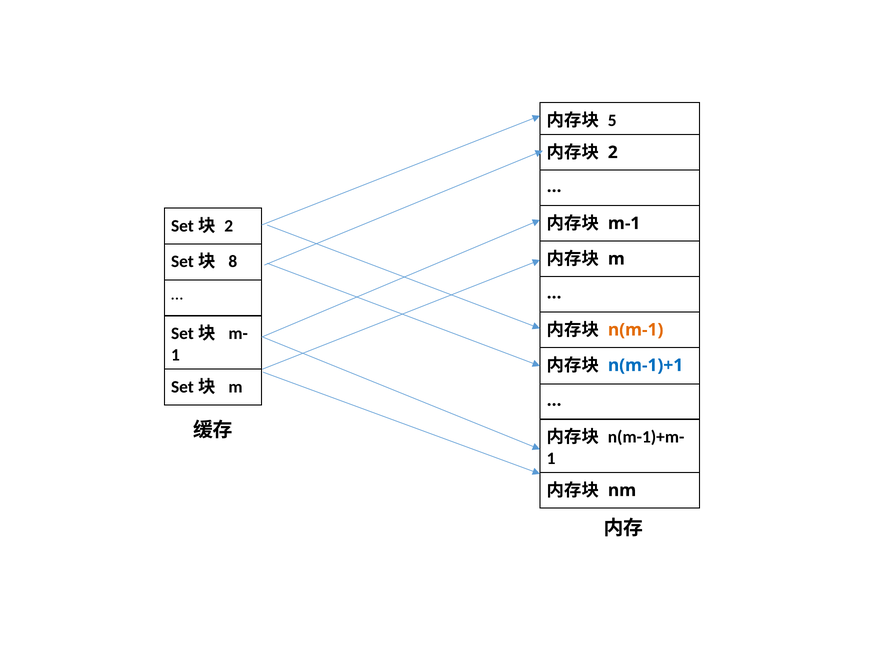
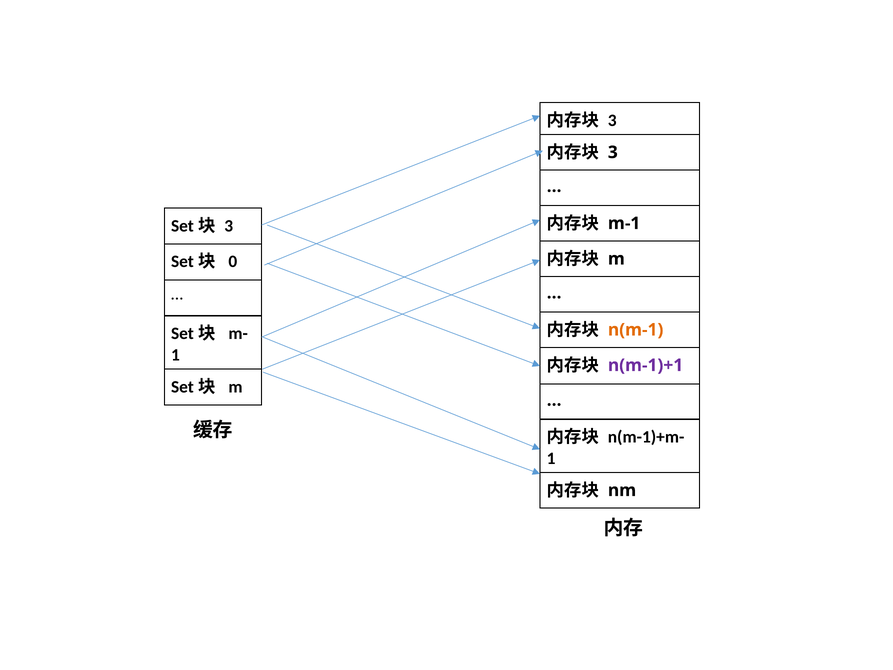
5: 5 -> 3 (612, 120)
2: 2 -> 3 (613, 152)
2: 2 -> 3 (229, 226)
8: 8 -> 0 (233, 262)
n(m-1)+1 colour: blue -> purple (646, 365)
